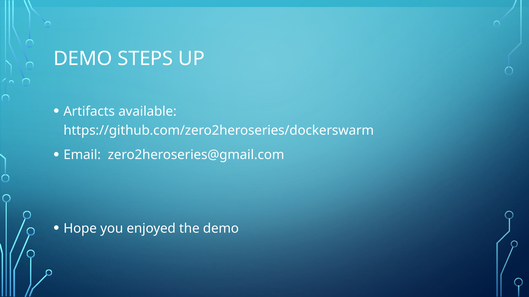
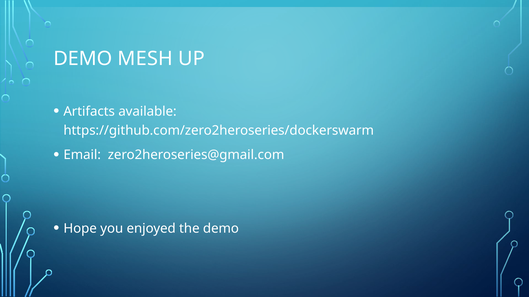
STEPS: STEPS -> MESH (145, 59)
